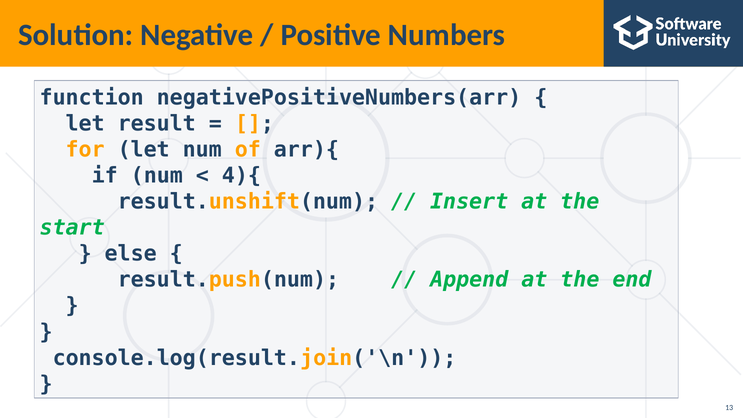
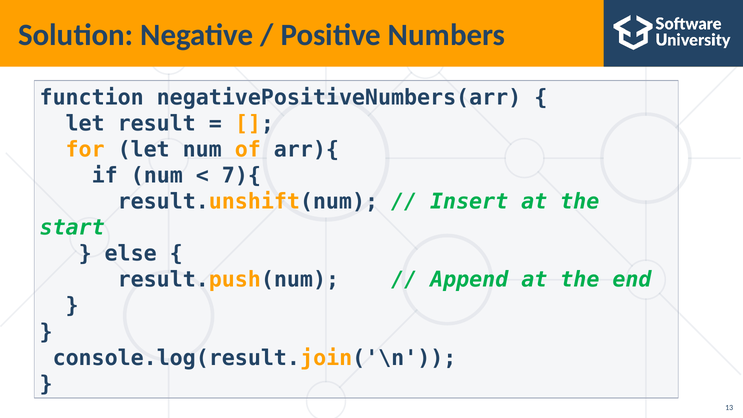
4){: 4){ -> 7){ (241, 176)
